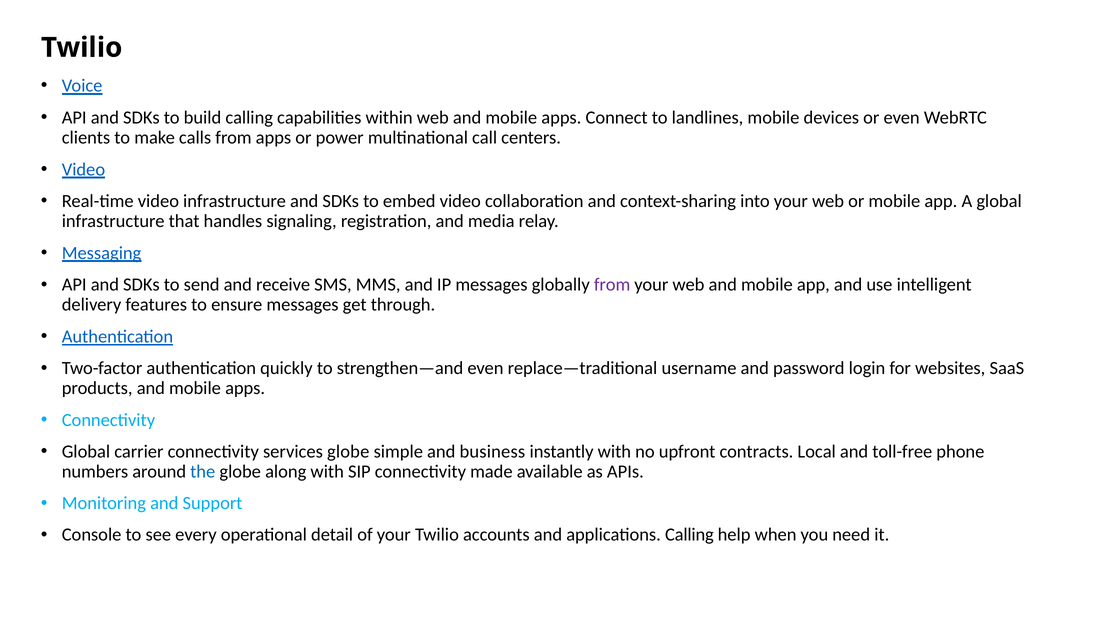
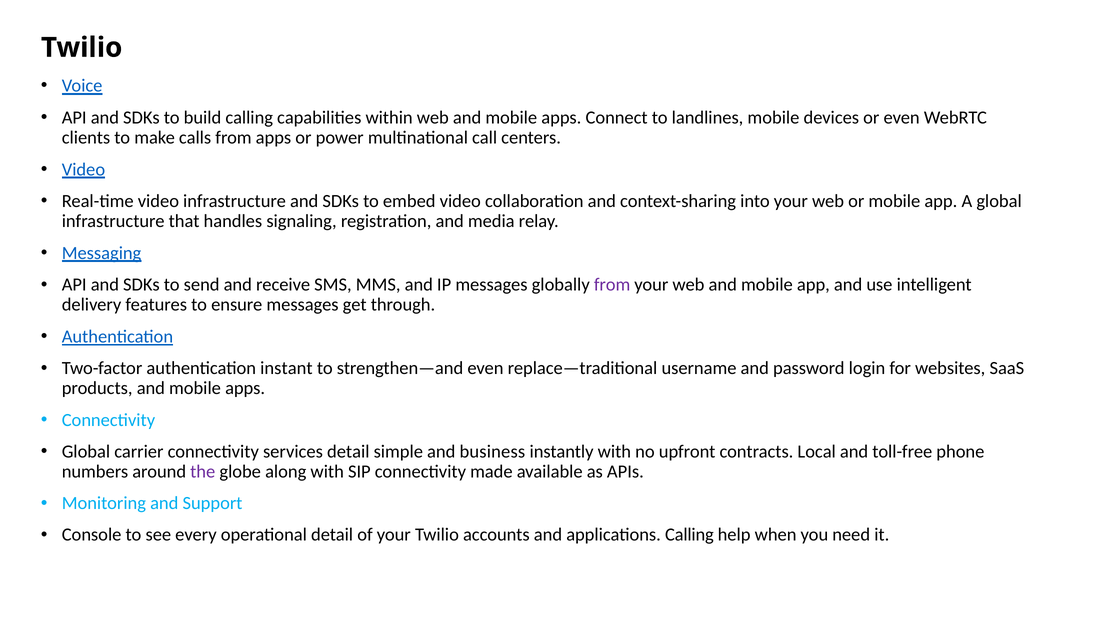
quickly: quickly -> instant (286, 368)
services globe: globe -> detail (348, 451)
the colour: blue -> purple (203, 471)
